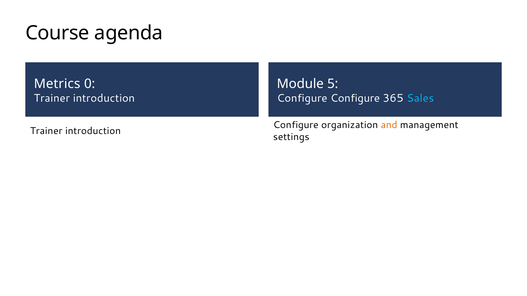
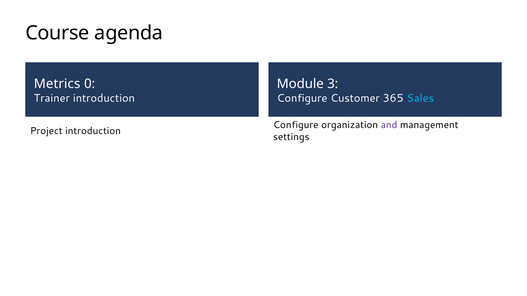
5: 5 -> 3 (333, 84)
Configure Configure: Configure -> Customer (355, 98)
and colour: orange -> purple (389, 125)
Trainer: Trainer -> Project (46, 131)
